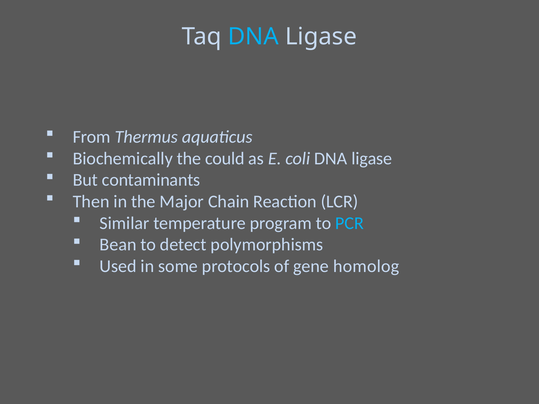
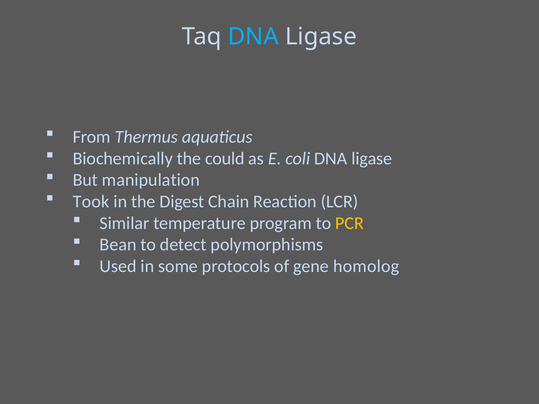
contaminants: contaminants -> manipulation (151, 180)
Then: Then -> Took (91, 202)
Major: Major -> Digest (182, 202)
PCR colour: light blue -> yellow (350, 223)
